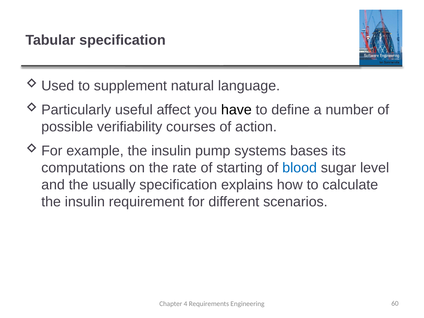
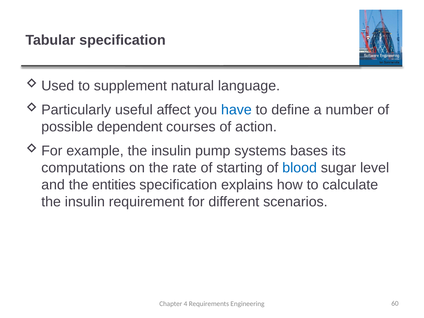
have colour: black -> blue (236, 110)
verifiability: verifiability -> dependent (130, 127)
usually: usually -> entities (114, 185)
